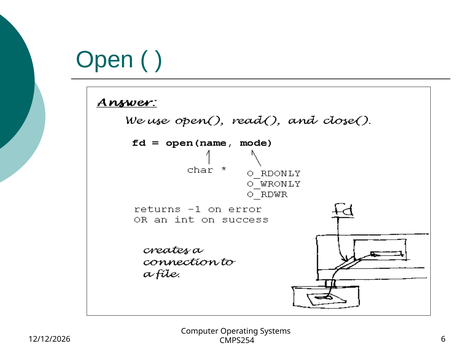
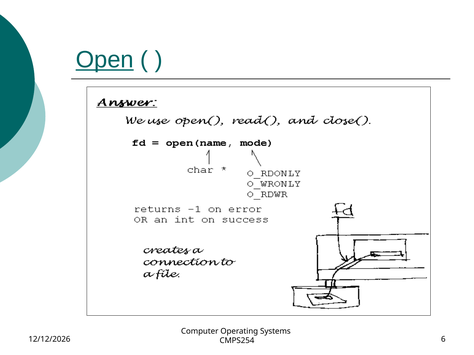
Open underline: none -> present (105, 60)
